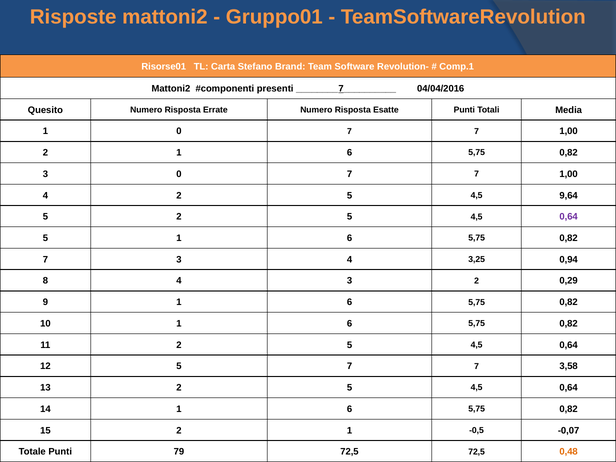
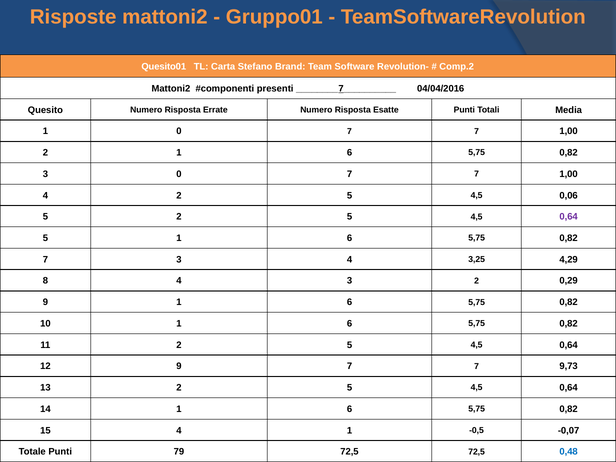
Risorse01: Risorse01 -> Quesito01 (164, 67)
Comp.1: Comp.1 -> Comp.2 (457, 67)
9,64: 9,64 -> 0,06 (569, 195)
0,94: 0,94 -> 4,29 (569, 260)
12 5: 5 -> 9 (179, 366)
3,58: 3,58 -> 9,73 (569, 366)
15 2: 2 -> 4 (179, 430)
0,48 colour: orange -> blue (569, 452)
